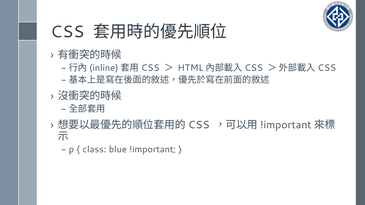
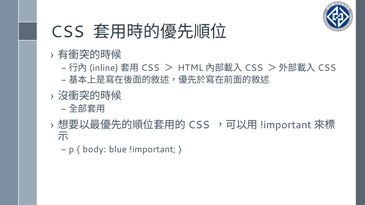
class: class -> body (94, 149)
